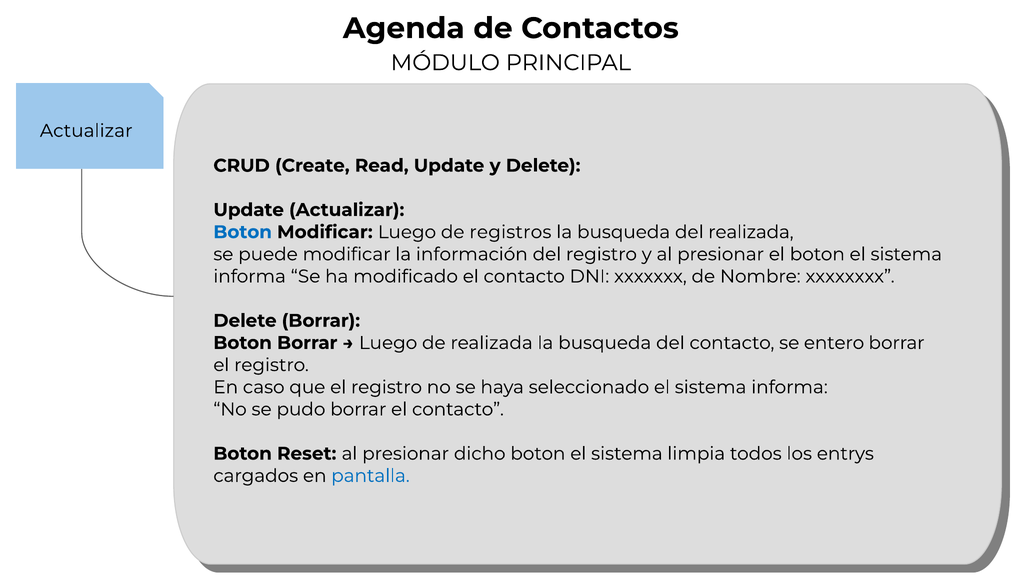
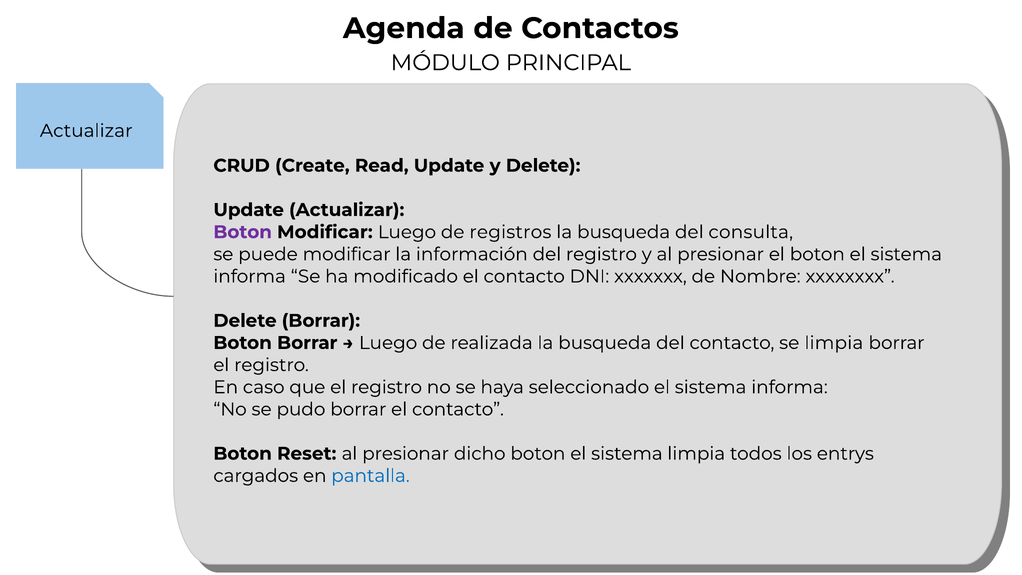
Boton colour: blue -> purple (243, 232)
del realizada: realizada -> consulta (751, 232)
se entero: entero -> limpia (834, 343)
